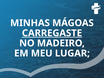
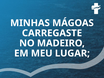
CARREGASTE underline: present -> none (52, 33)
